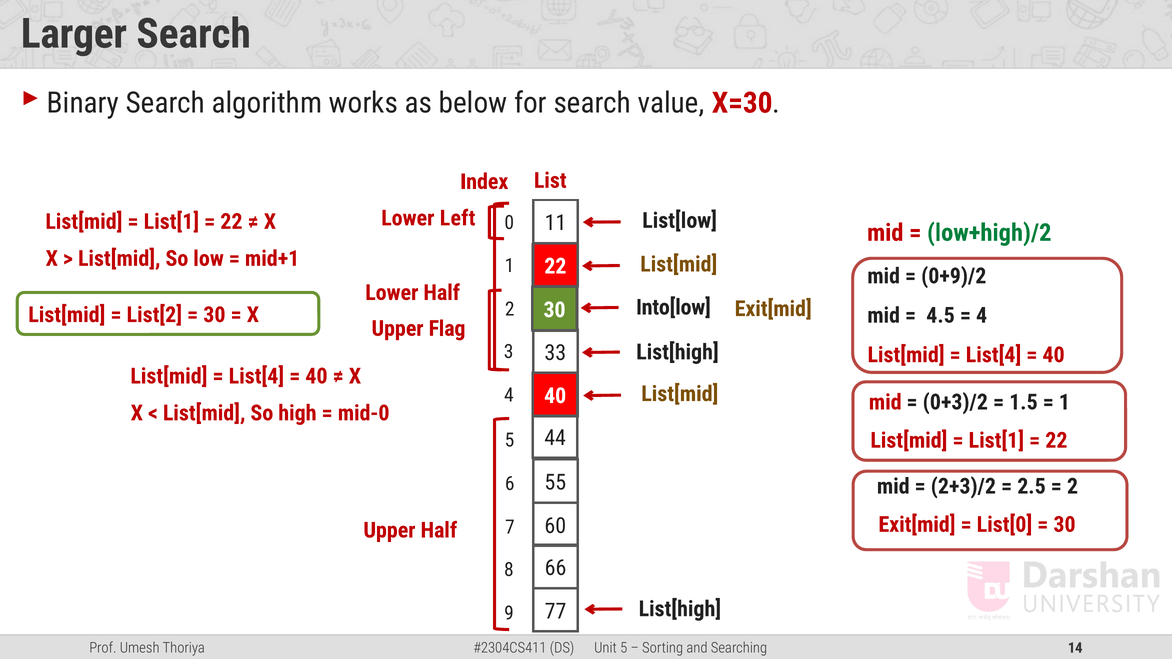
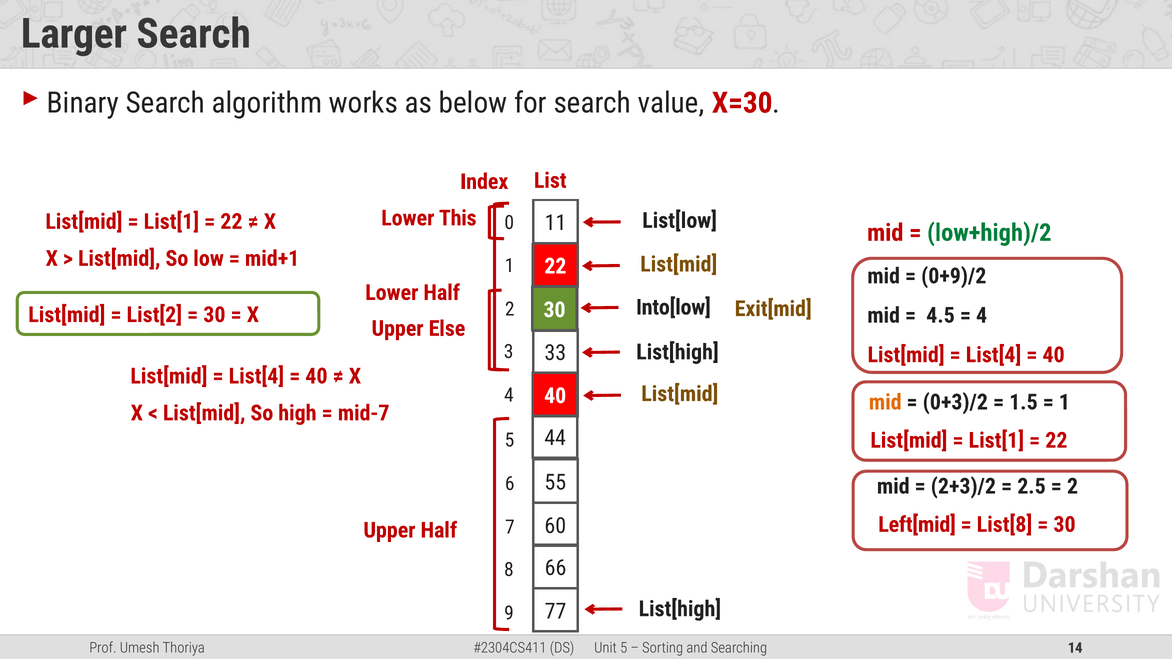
Left: Left -> This (458, 218)
Flag: Flag -> Else (447, 329)
mid colour: red -> orange (885, 402)
mid-0: mid-0 -> mid-7 (364, 413)
Exit[mid: Exit[mid -> Left[mid (917, 525)
List[0: List[0 -> List[8 (1004, 525)
